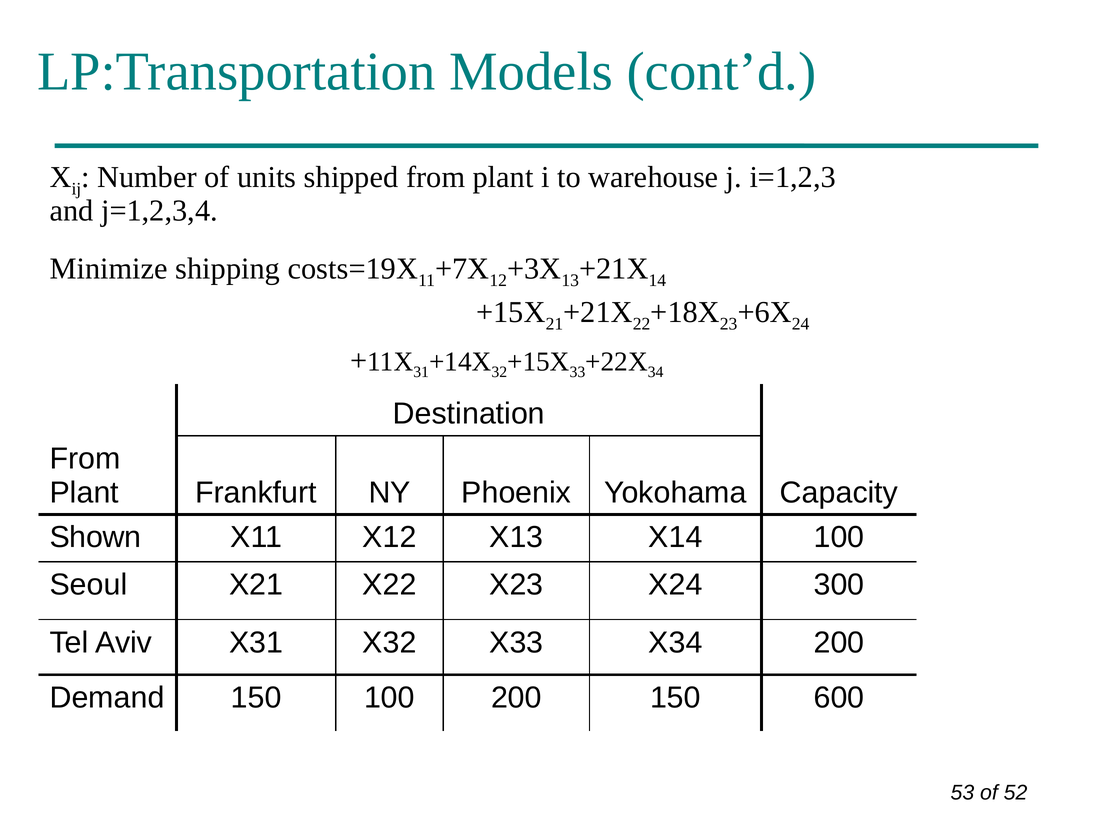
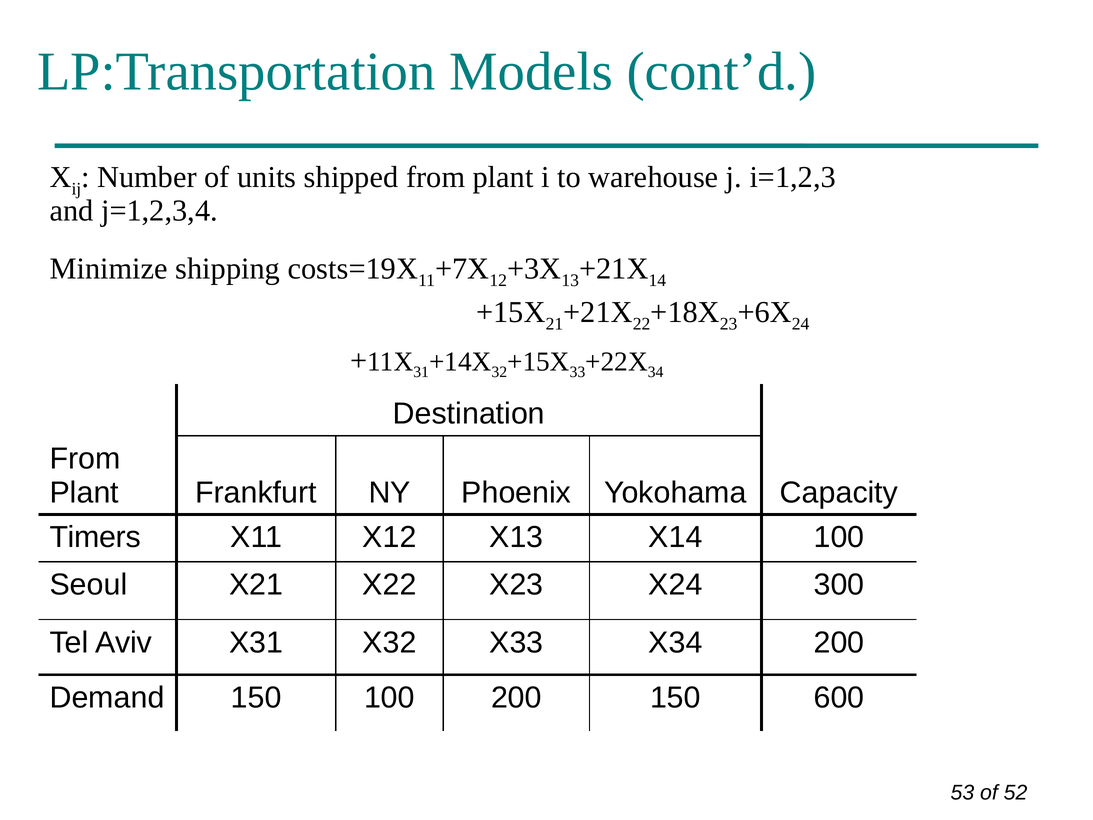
Shown: Shown -> Timers (95, 537)
